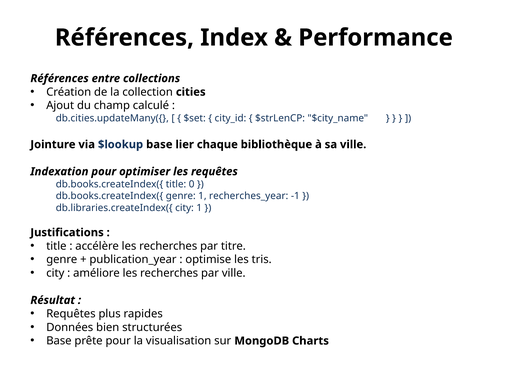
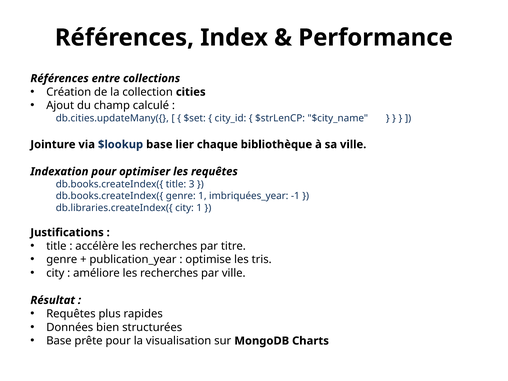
0: 0 -> 3 (192, 184)
recherches_year: recherches_year -> imbriquées_year (249, 196)
